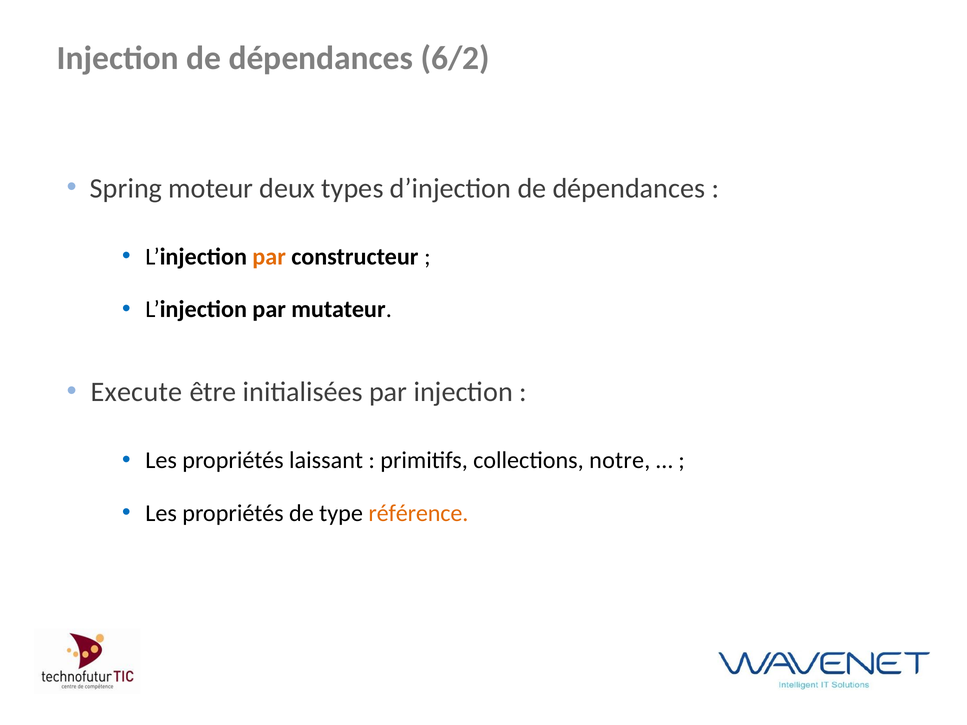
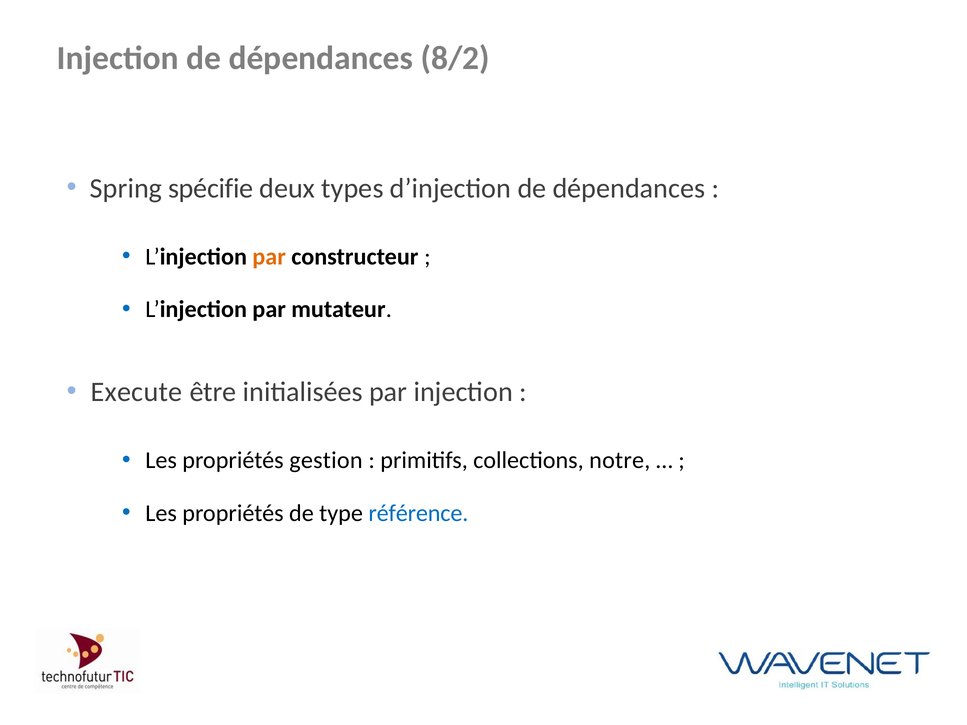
6/2: 6/2 -> 8/2 (455, 58)
moteur: moteur -> spécifie (211, 188)
laissant: laissant -> gestion (326, 461)
référence colour: orange -> blue (418, 513)
